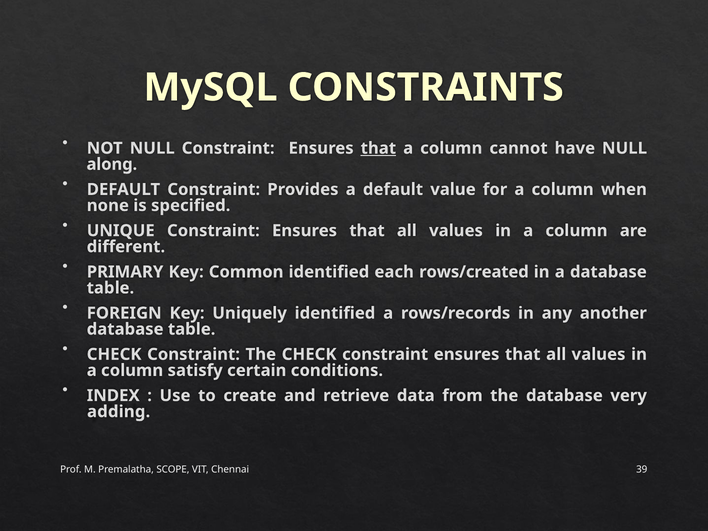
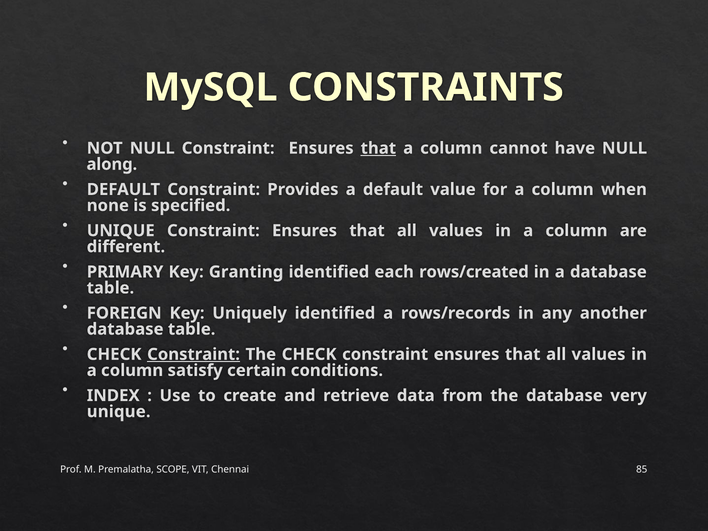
Common: Common -> Granting (246, 272)
Constraint underline: none -> present (194, 354)
adding: adding -> unique (119, 412)
39: 39 -> 85 (642, 470)
